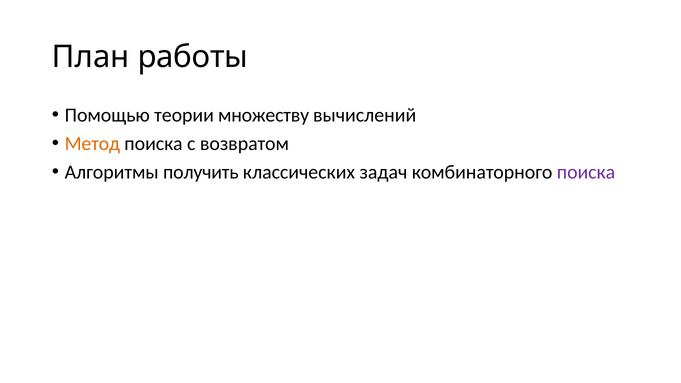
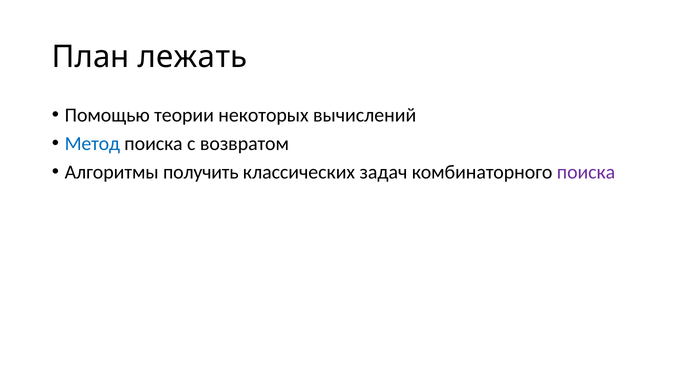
работы: работы -> лежать (193, 57)
множеству: множеству -> некоторых (264, 115)
Метод colour: orange -> blue (92, 144)
